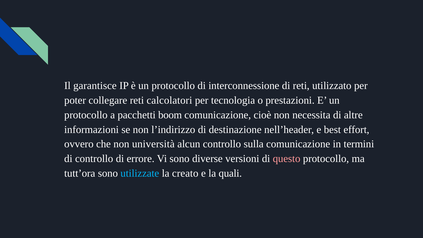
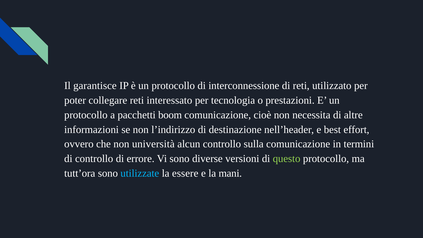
calcolatori: calcolatori -> interessato (169, 100)
questo colour: pink -> light green (287, 159)
creato: creato -> essere (185, 173)
quali: quali -> mani (230, 173)
